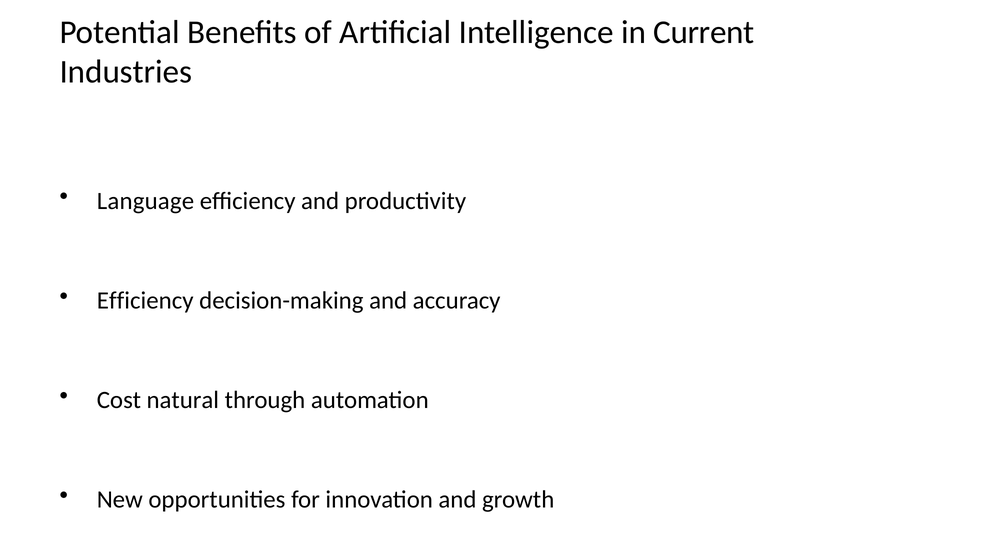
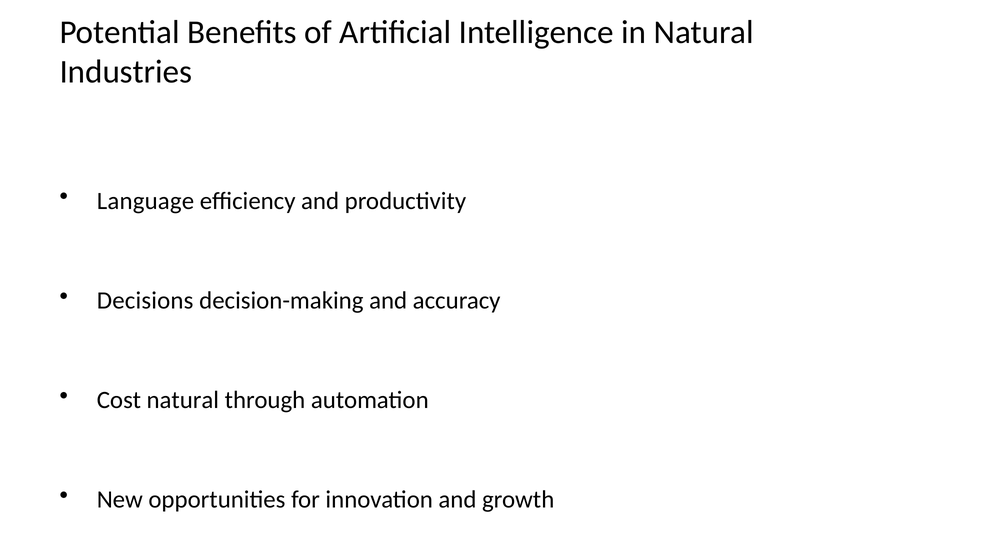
in Current: Current -> Natural (704, 32)
Efficiency: Efficiency -> Decisions (145, 300)
